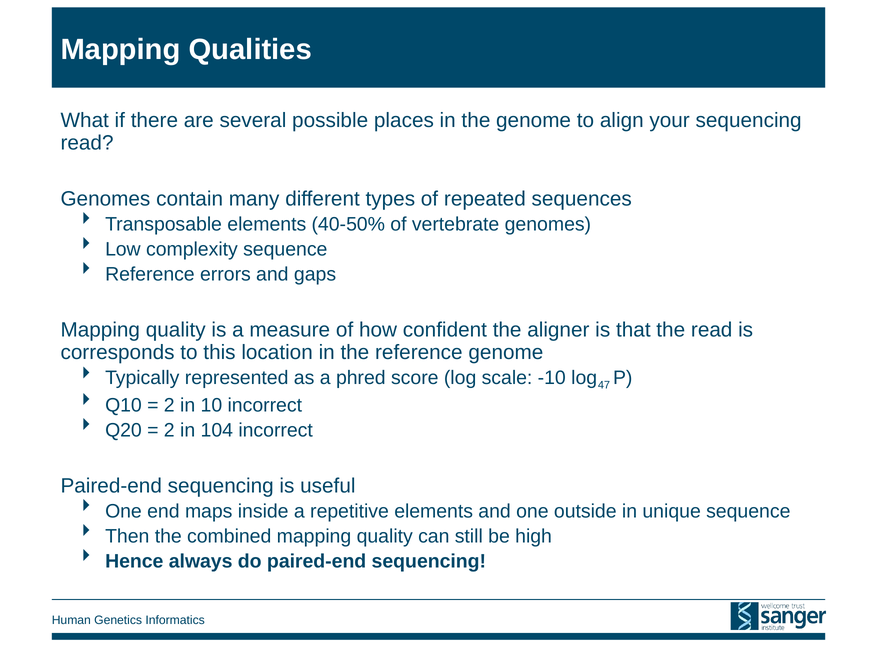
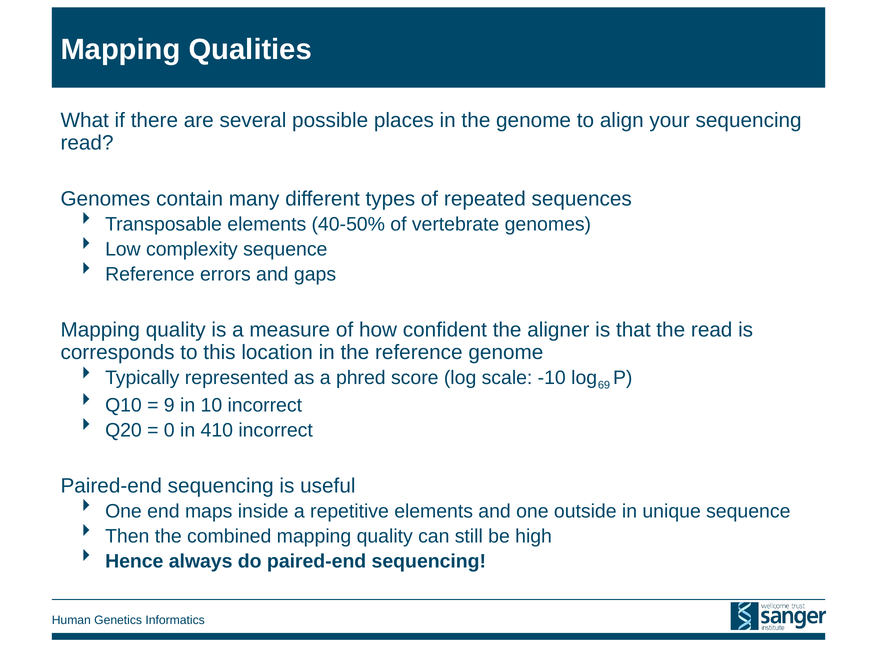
47: 47 -> 69 (604, 385)
2: 2 -> 9 (169, 405)
2: 2 -> 0 (169, 430)
104: 104 -> 410 (217, 430)
